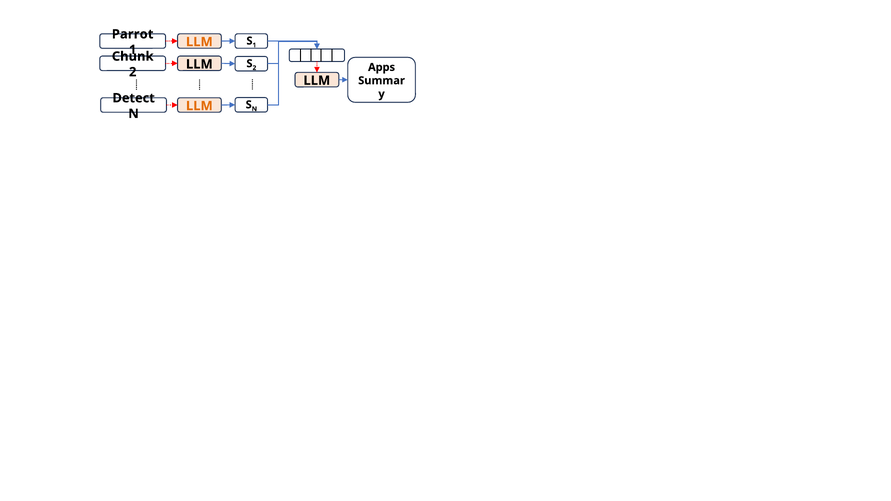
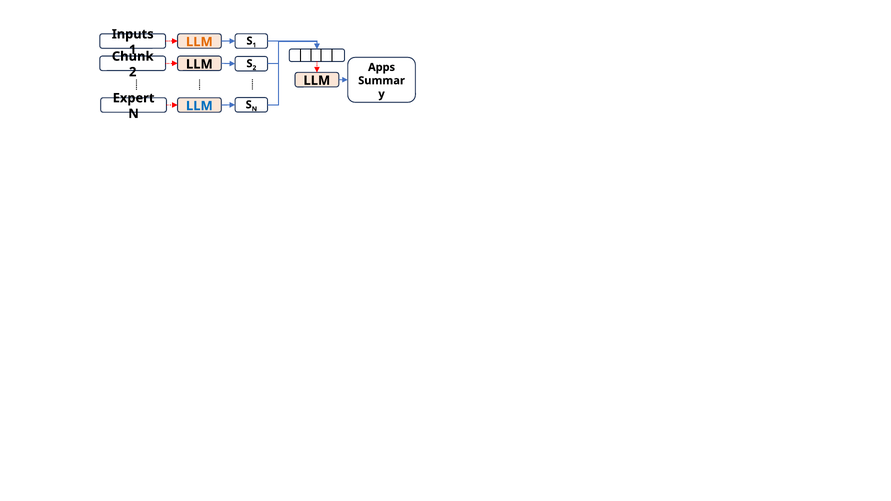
Parrot: Parrot -> Inputs (133, 34)
Detect: Detect -> Expert (134, 98)
LLM colour: orange -> blue (199, 106)
